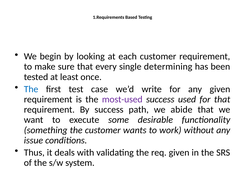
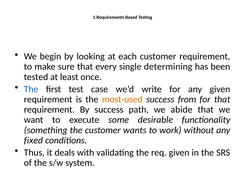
most-used colour: purple -> orange (122, 100)
used: used -> from (187, 100)
issue: issue -> fixed (33, 141)
